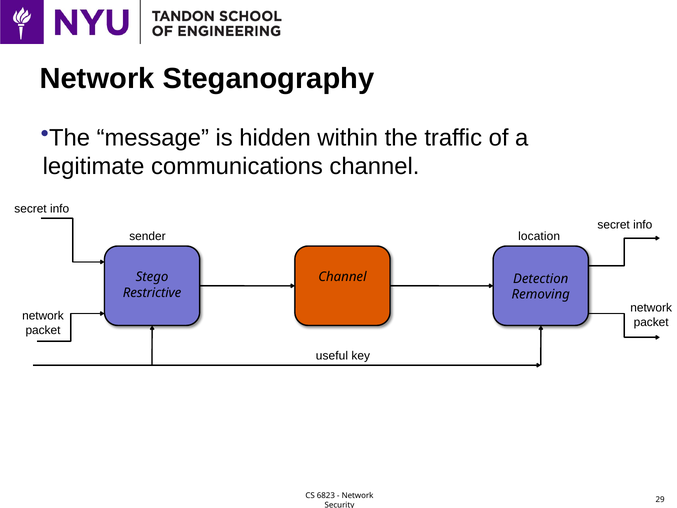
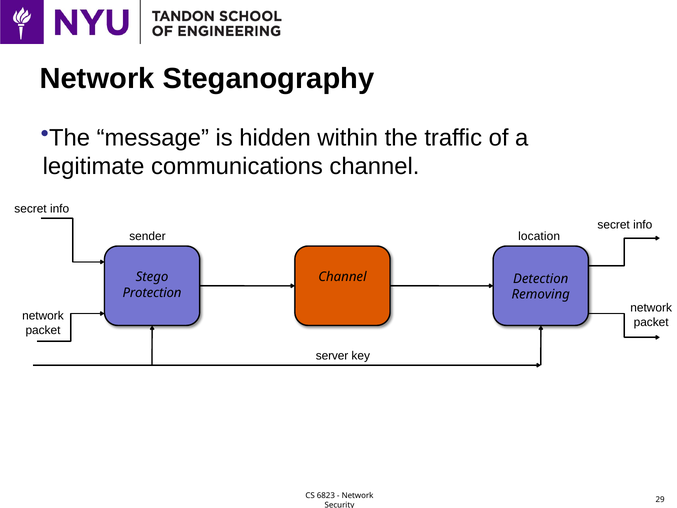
Restrictive: Restrictive -> Protection (152, 293)
useful: useful -> server (332, 355)
